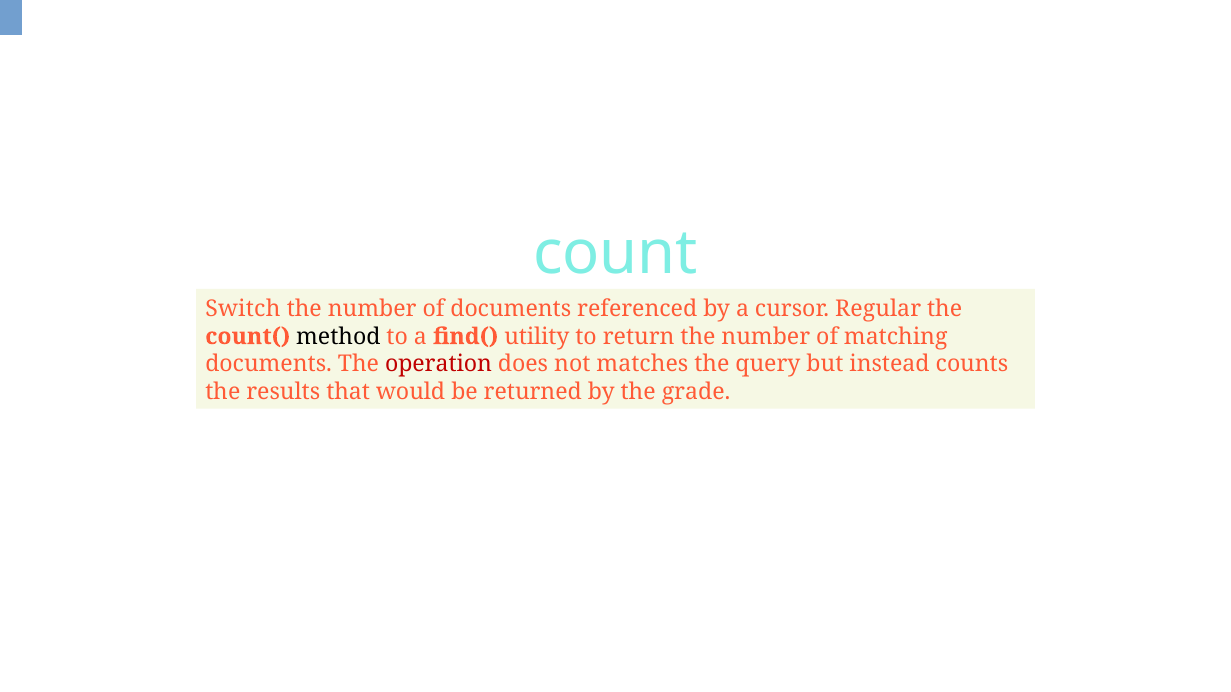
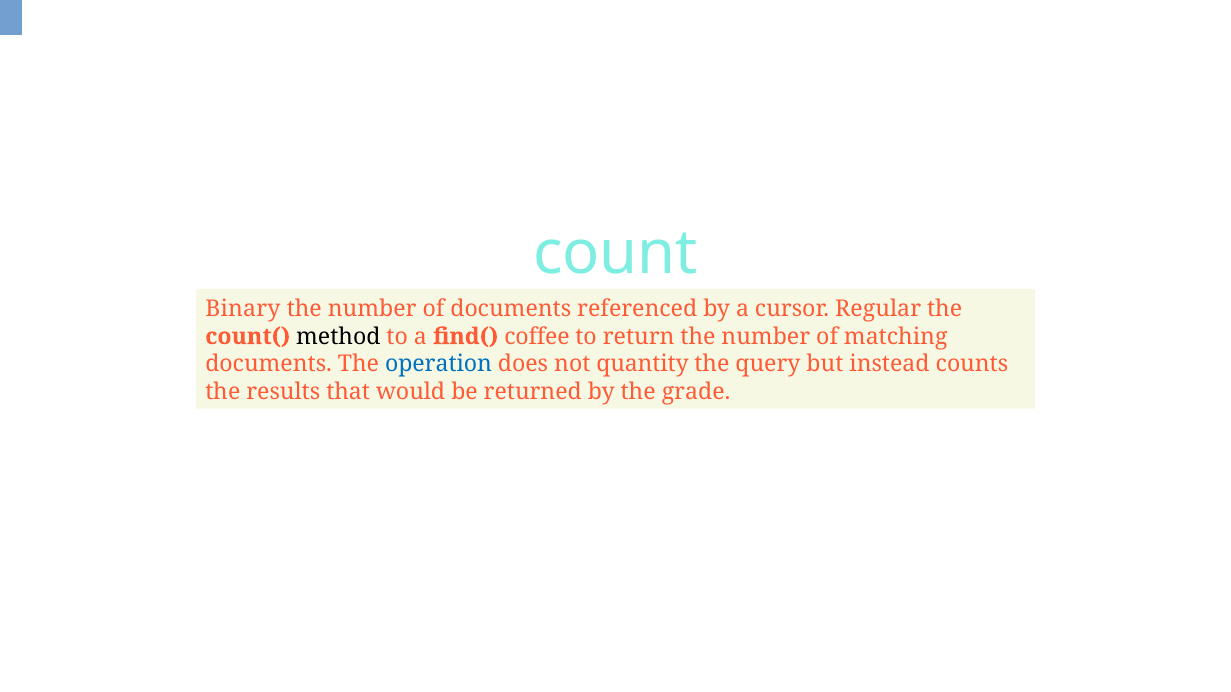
Switch: Switch -> Binary (243, 309)
utility: utility -> coffee (537, 337)
operation colour: red -> blue (439, 364)
matches: matches -> quantity (643, 364)
